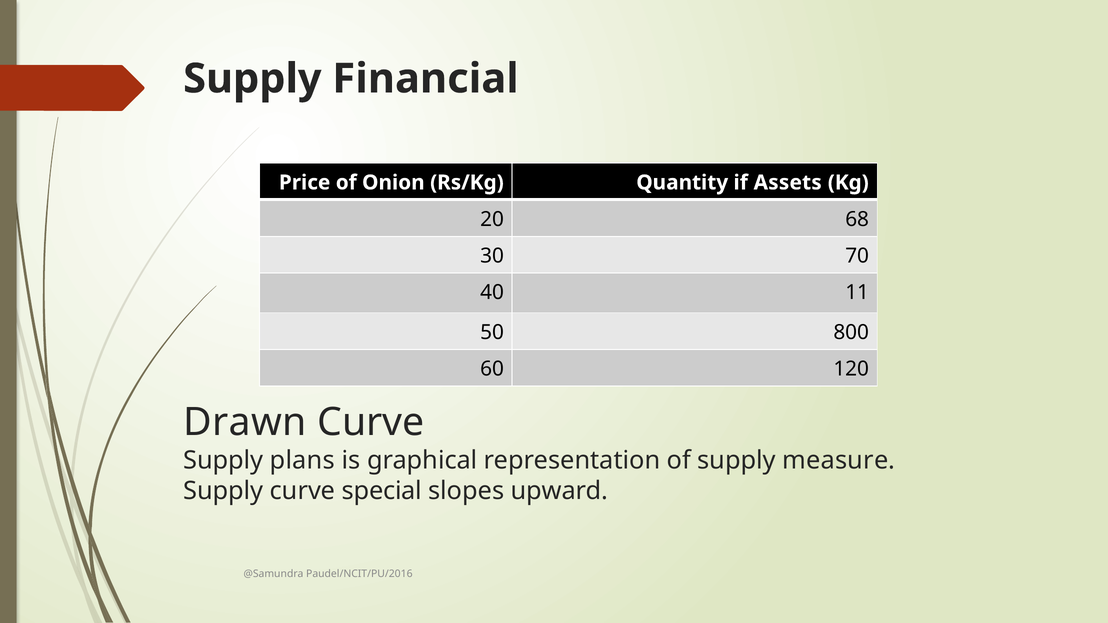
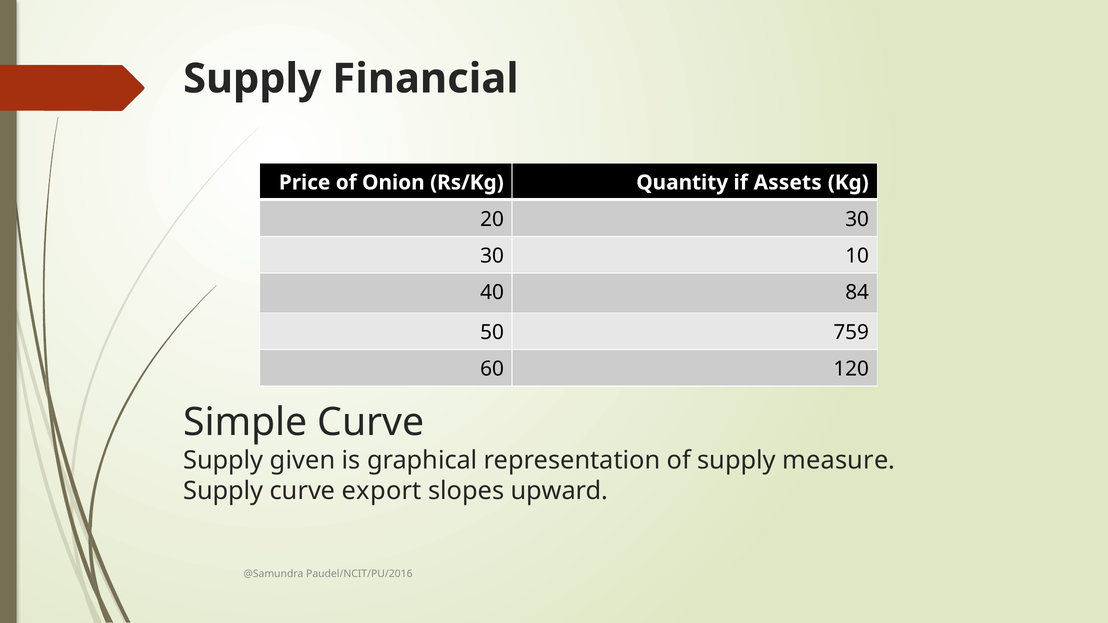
20 68: 68 -> 30 (857, 219)
70: 70 -> 10 (857, 256)
11: 11 -> 84 (857, 292)
800: 800 -> 759 (851, 332)
Drawn: Drawn -> Simple (245, 423)
plans: plans -> given (303, 461)
special: special -> export (382, 491)
